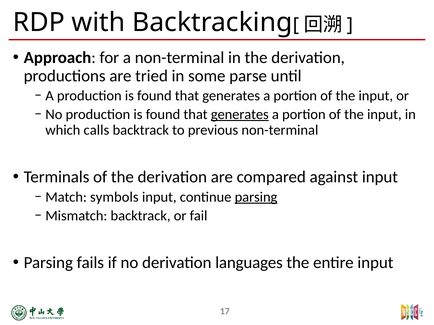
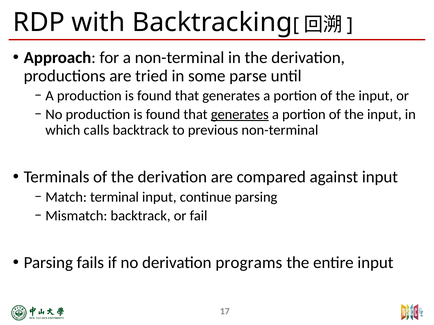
symbols: symbols -> terminal (114, 197)
parsing underline: present -> none (256, 197)
languages: languages -> programs (249, 263)
